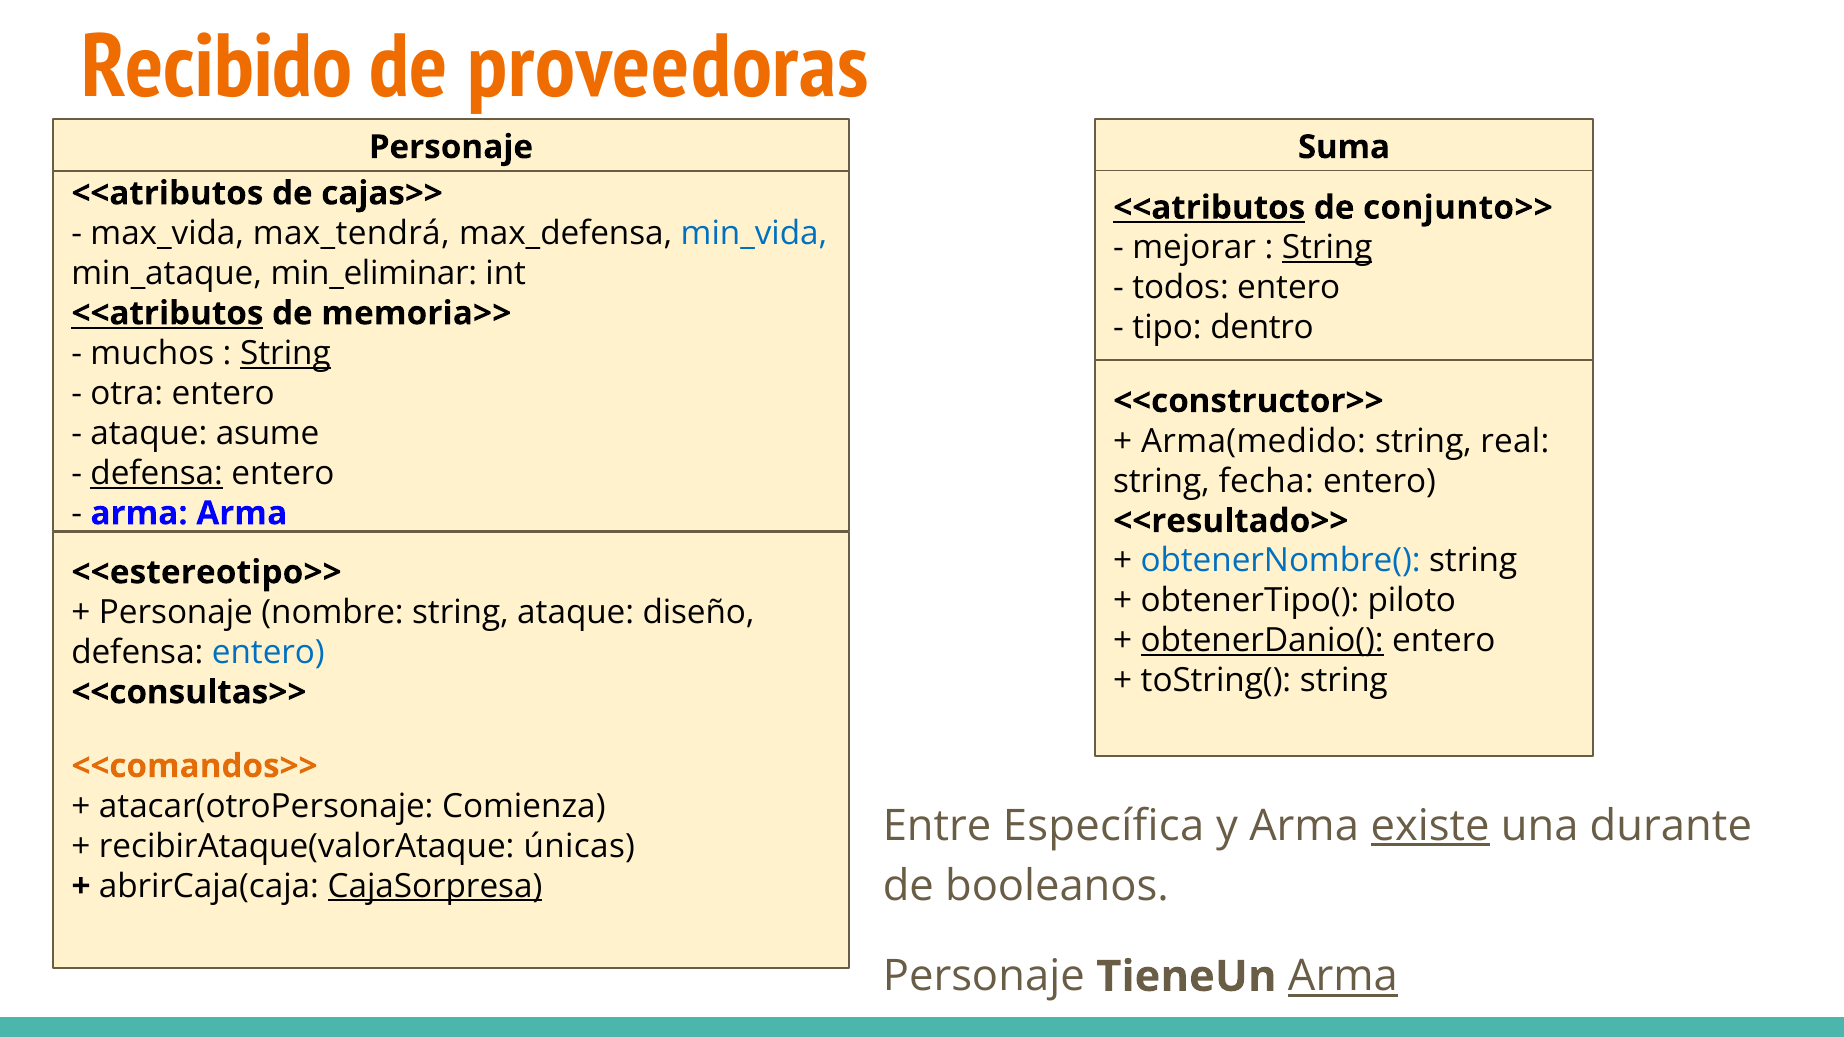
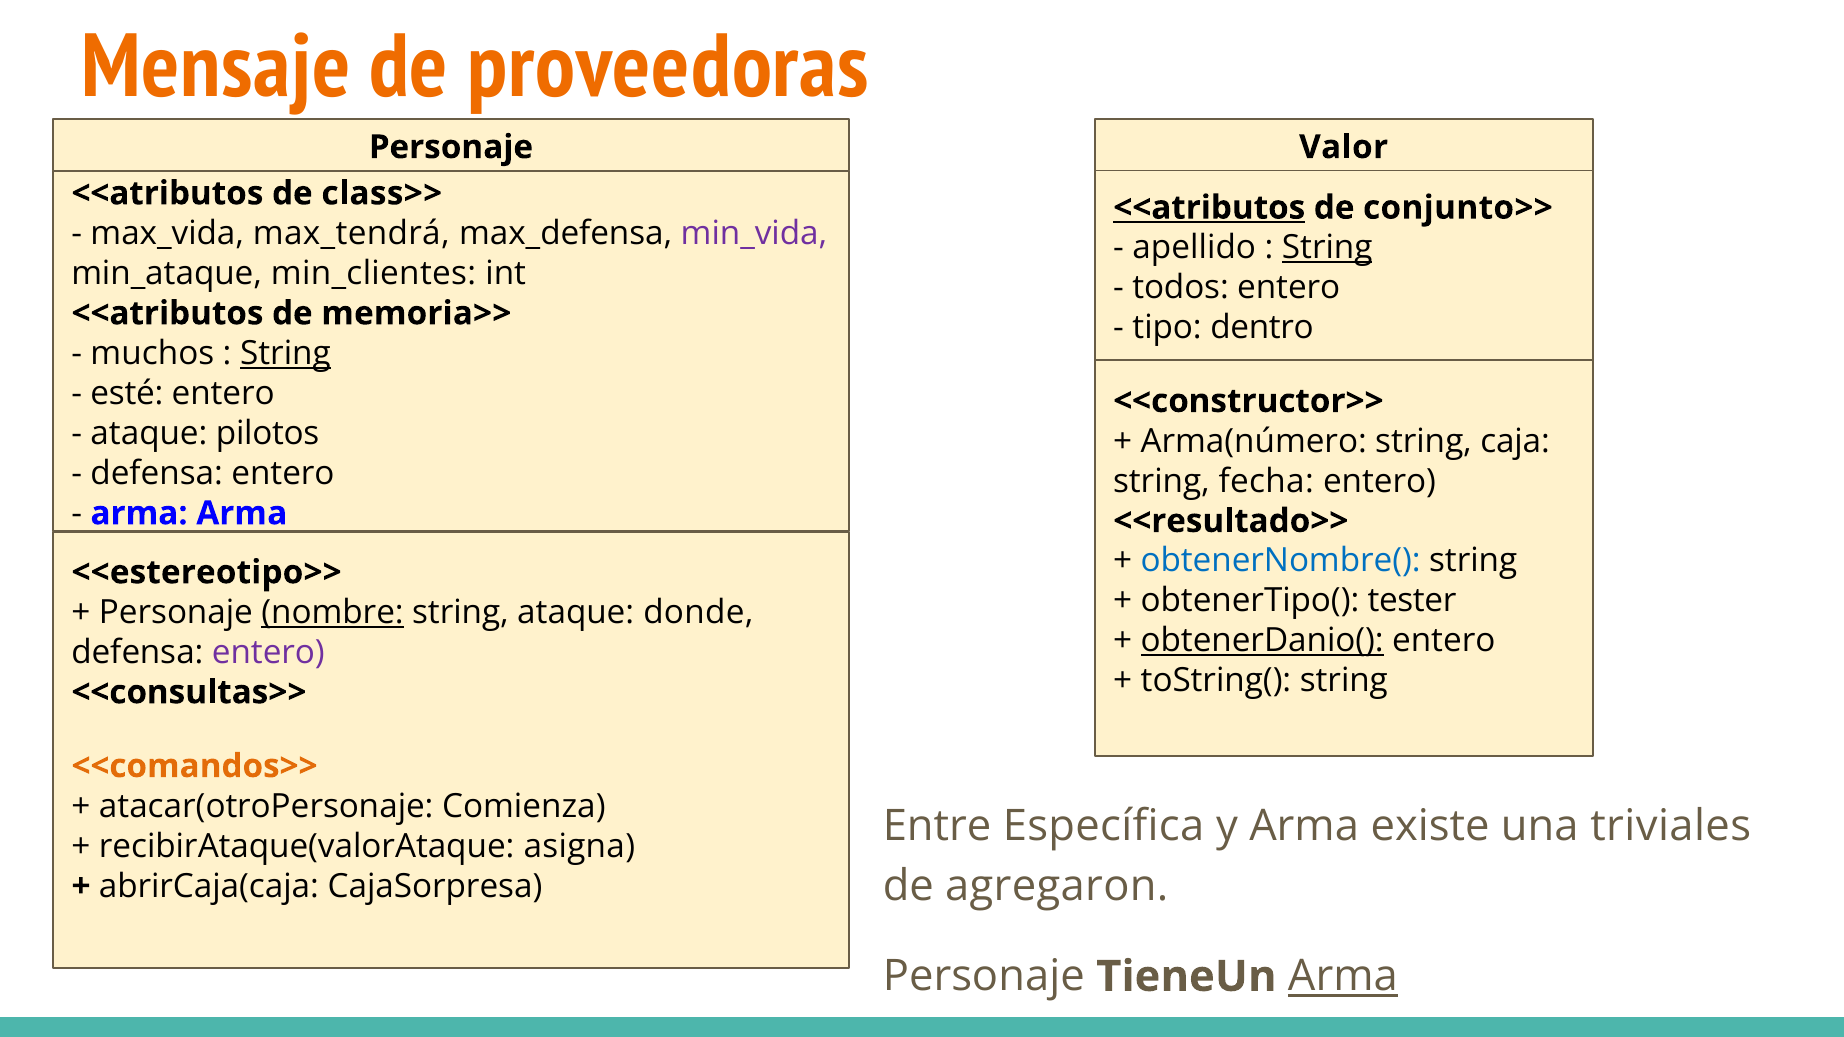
Recibido: Recibido -> Mensaje (216, 67)
Suma: Suma -> Valor (1344, 147)
cajas>>: cajas>> -> class>> (382, 193)
min_vida colour: blue -> purple (754, 233)
mejorar: mejorar -> apellido (1194, 248)
min_eliminar: min_eliminar -> min_clientes (374, 273)
<<atributos underline: present -> none (167, 313)
otra: otra -> esté (127, 393)
asume: asume -> pilotos (268, 433)
Arma(medido: Arma(medido -> Arma(número (1254, 441)
real: real -> caja (1515, 441)
defensa underline: present -> none (157, 473)
piloto: piloto -> tester (1412, 601)
nombre underline: none -> present (333, 612)
diseño: diseño -> donde (698, 612)
entero colour: blue -> purple (268, 652)
existe underline: present -> none (1430, 826)
durante: durante -> triviales (1671, 826)
únicas: únicas -> asigna (579, 846)
booleanos: booleanos -> agregaron (1057, 886)
CajaSorpresa underline: present -> none (435, 886)
